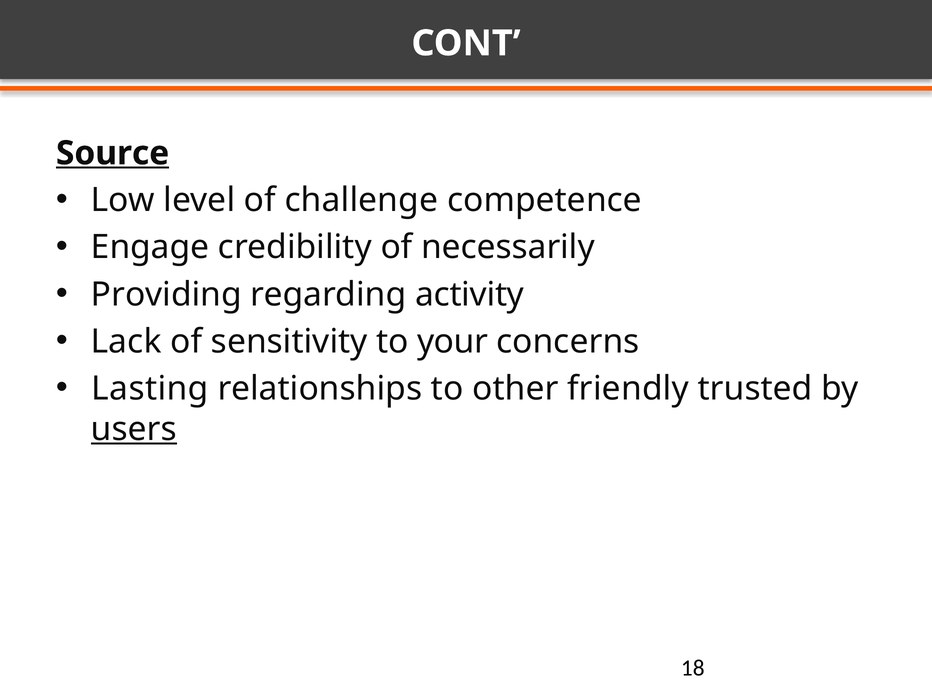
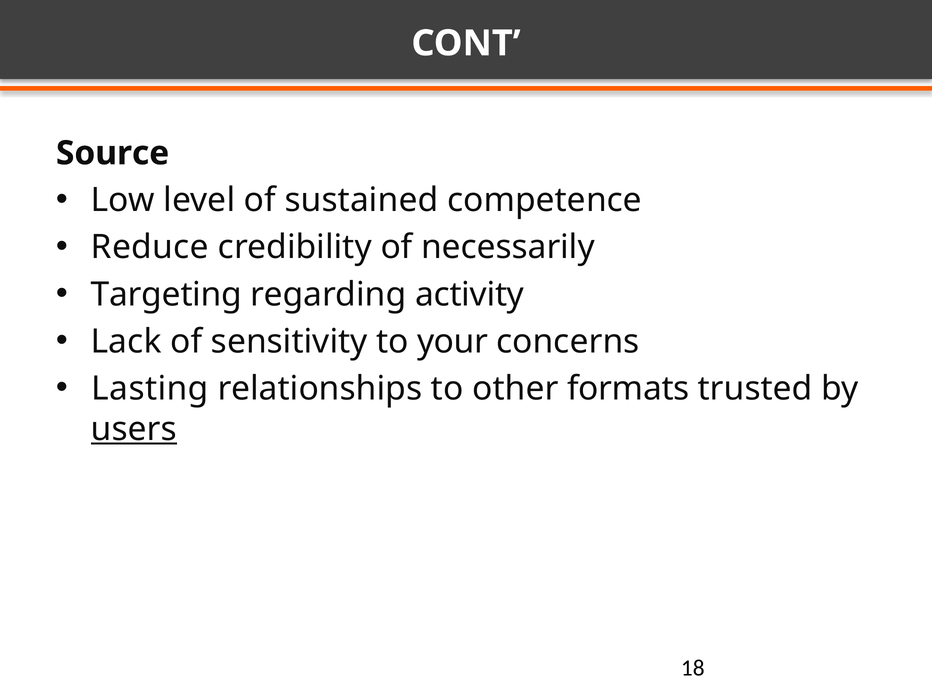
Source underline: present -> none (113, 153)
challenge: challenge -> sustained (361, 200)
Engage: Engage -> Reduce (150, 247)
Providing: Providing -> Targeting (166, 294)
friendly: friendly -> formats (628, 389)
